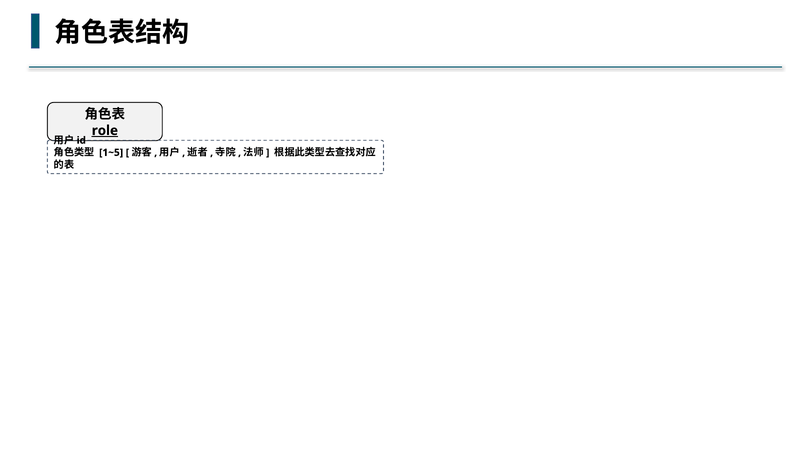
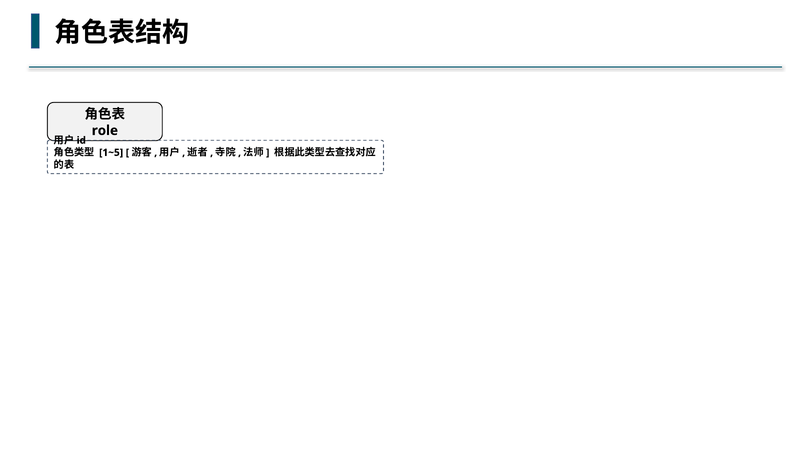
role underline: present -> none (105, 131)
